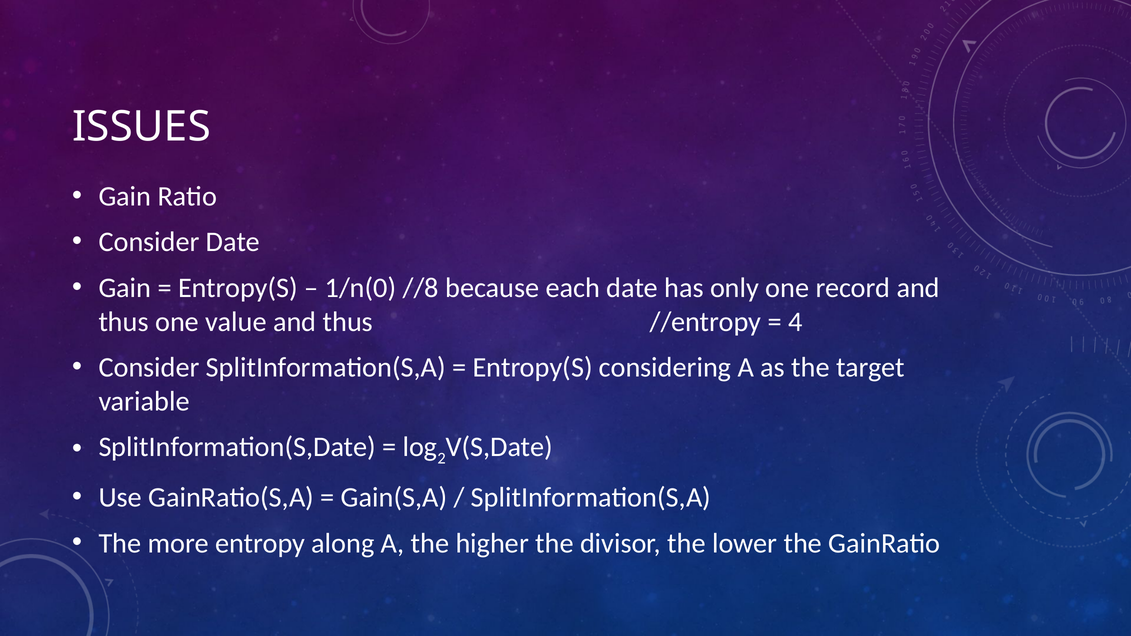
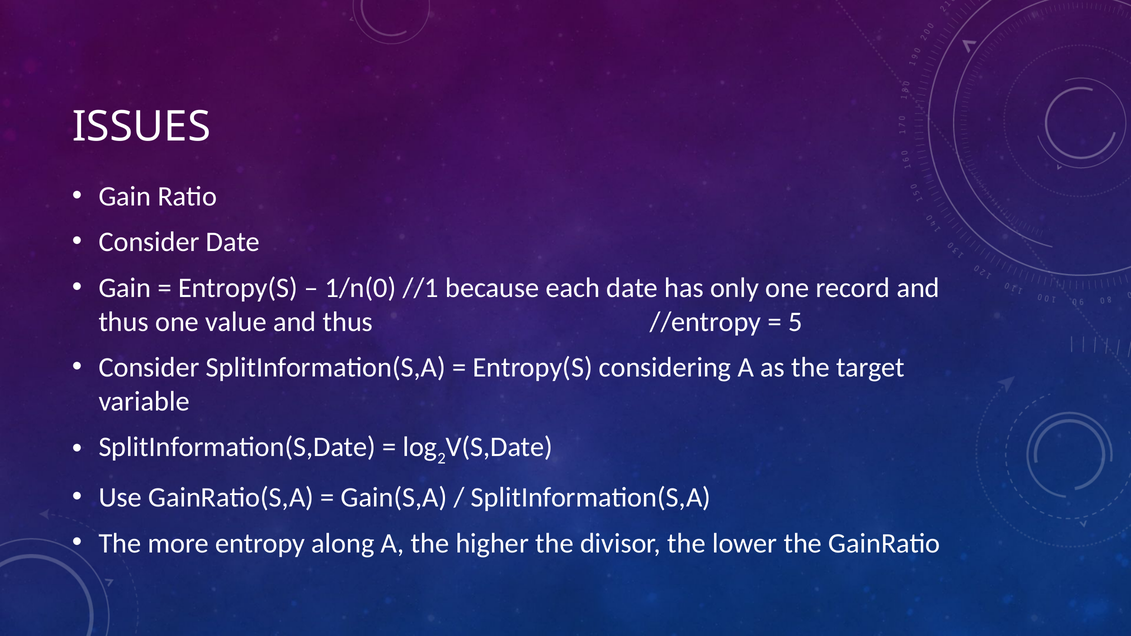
//8: //8 -> //1 (421, 288)
4: 4 -> 5 (795, 322)
